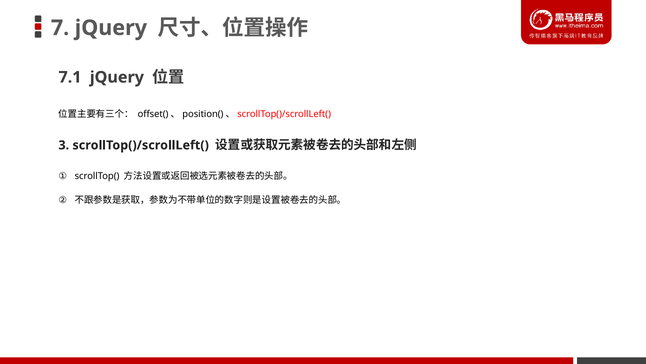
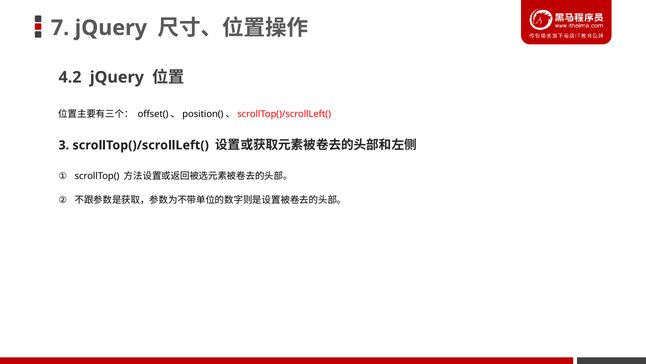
7.1: 7.1 -> 4.2 (70, 77)
